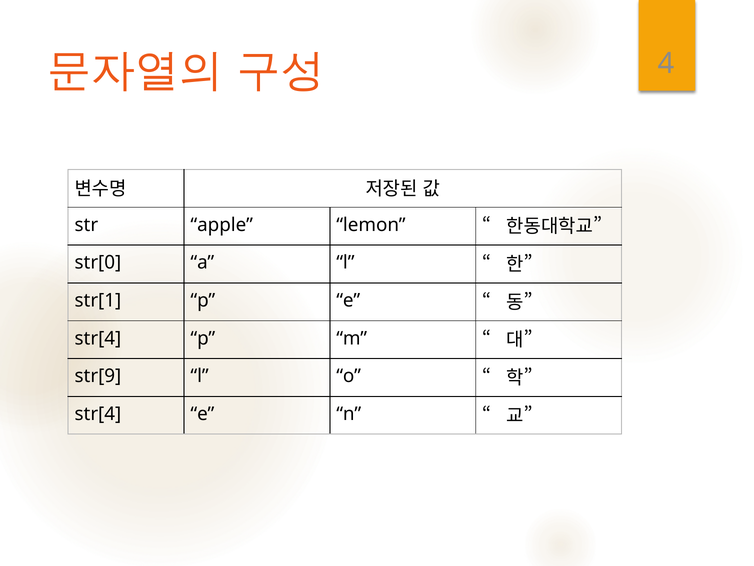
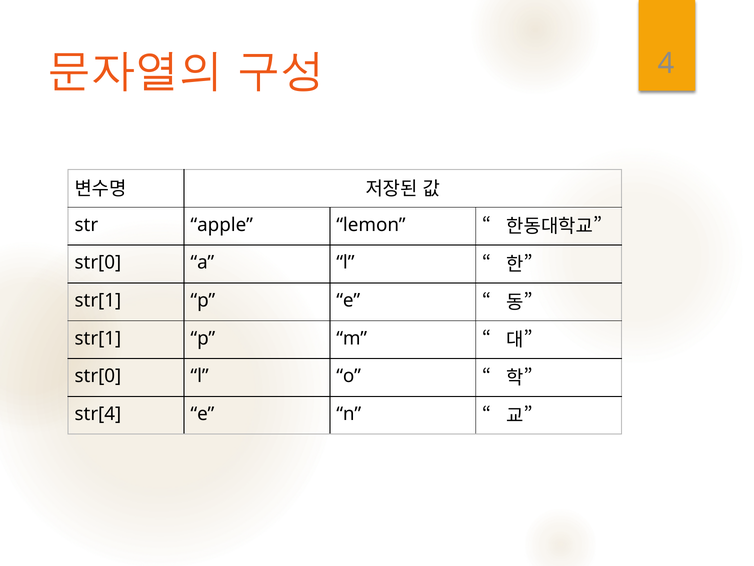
str[4: str[4 -> str[1 (98, 338)
str[9: str[9 -> str[0 (98, 376)
